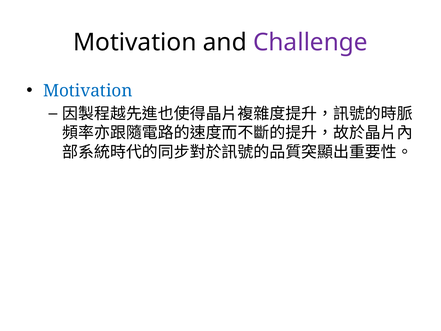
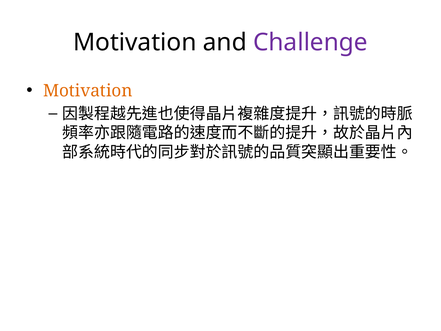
Motivation colour: blue -> orange (88, 91)
